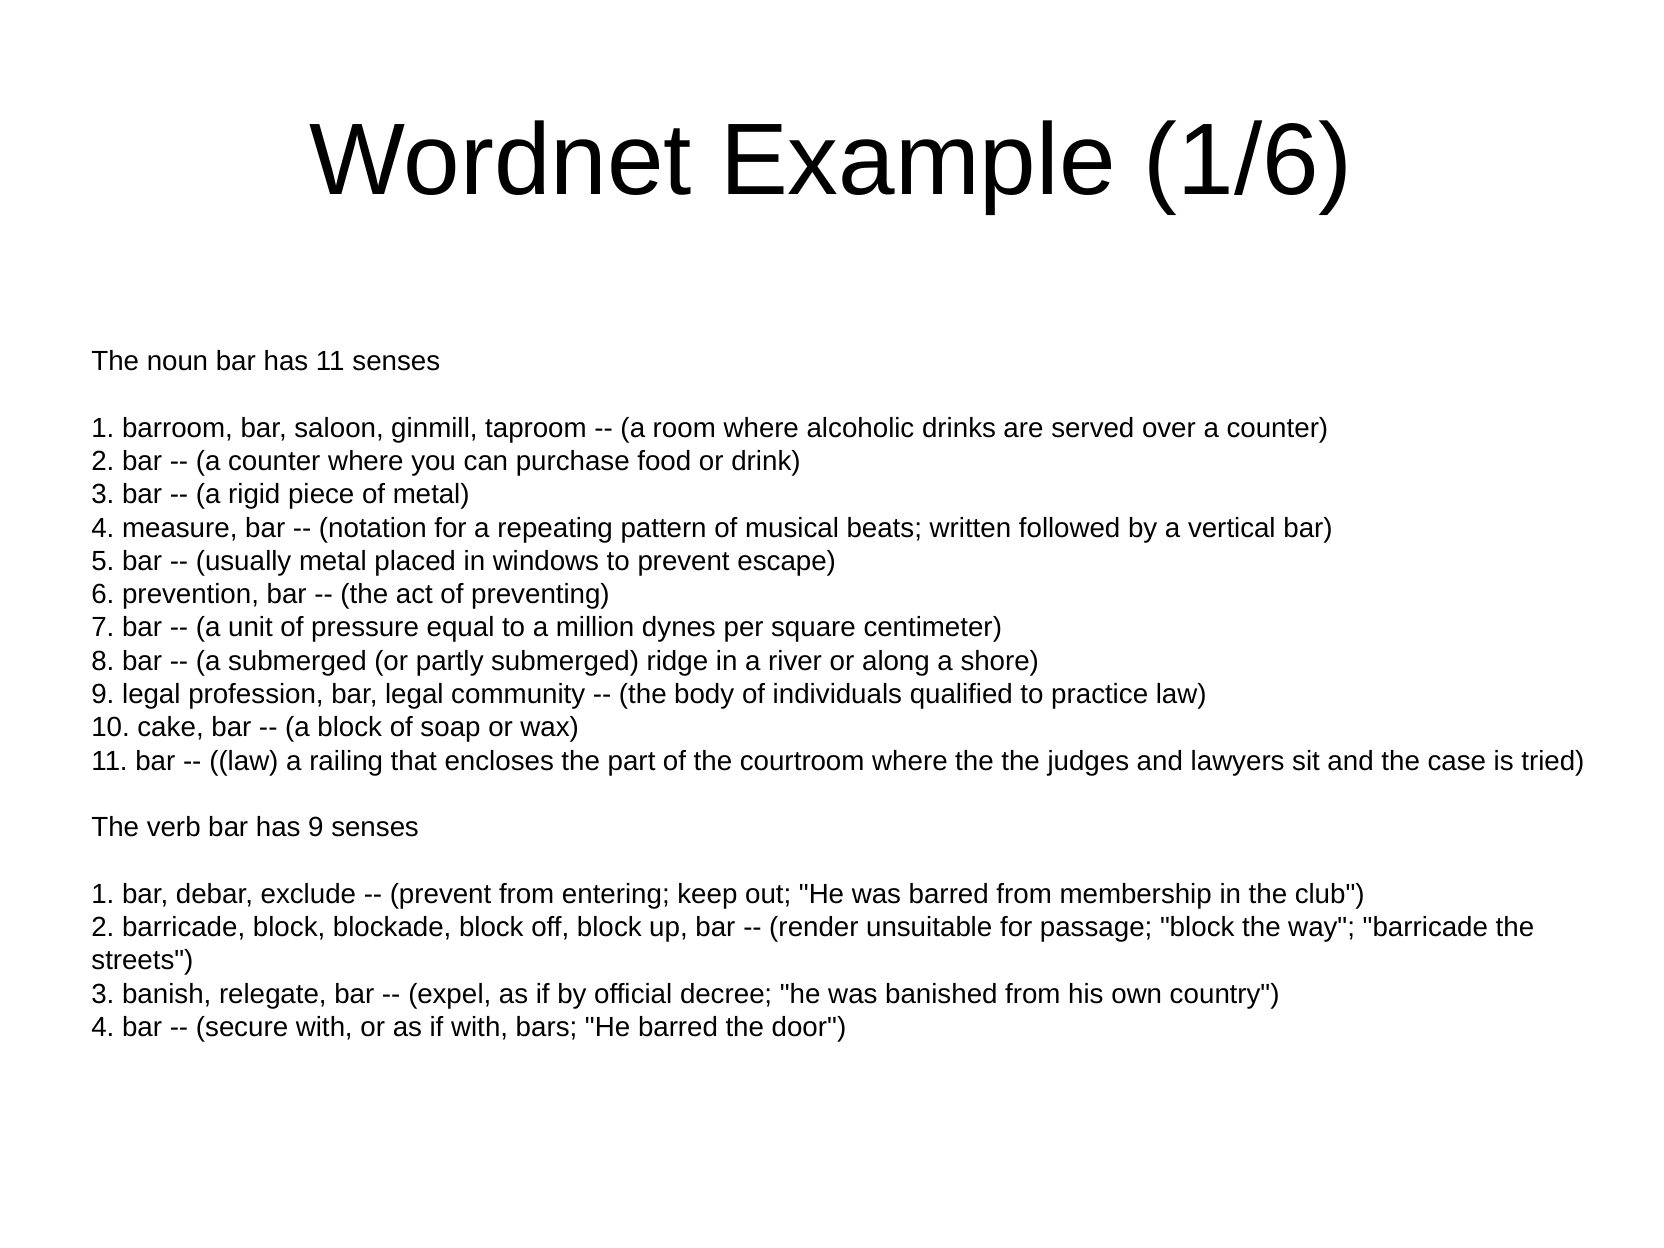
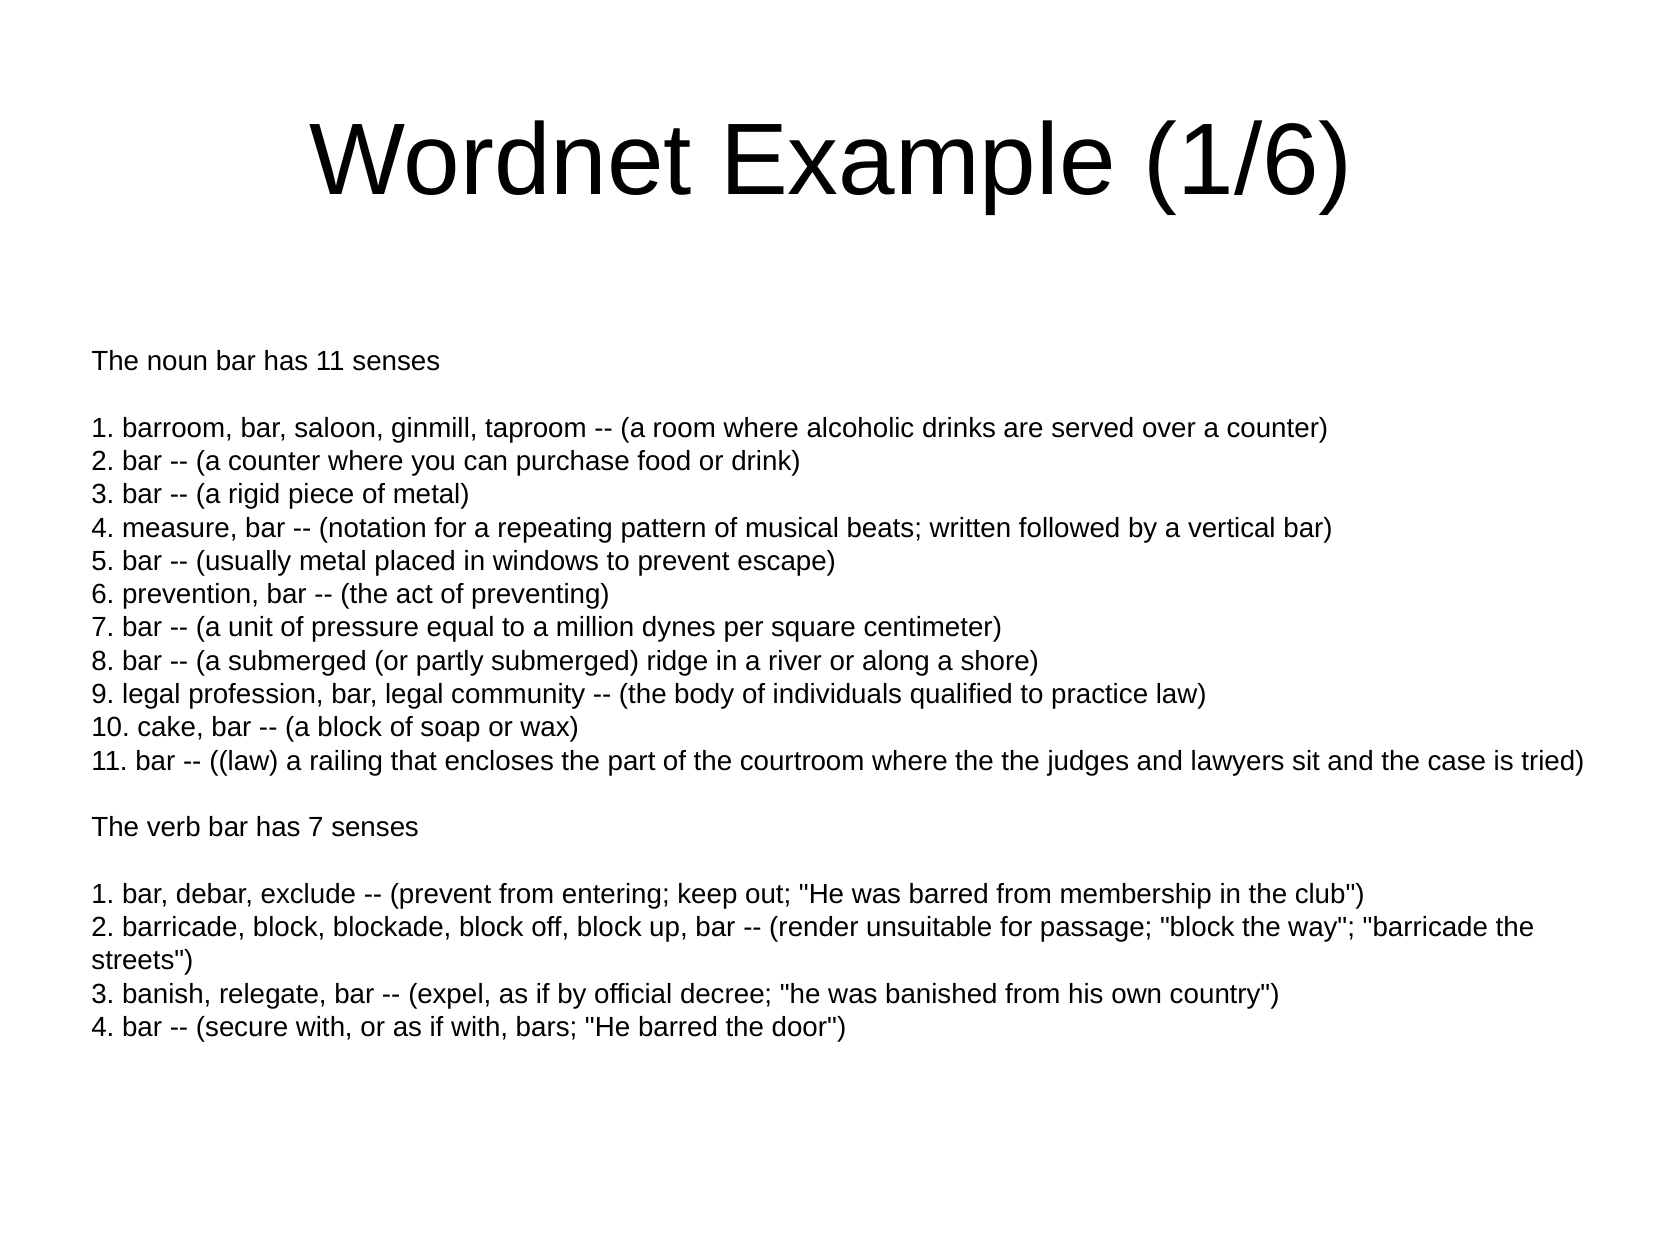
has 9: 9 -> 7 (316, 828)
